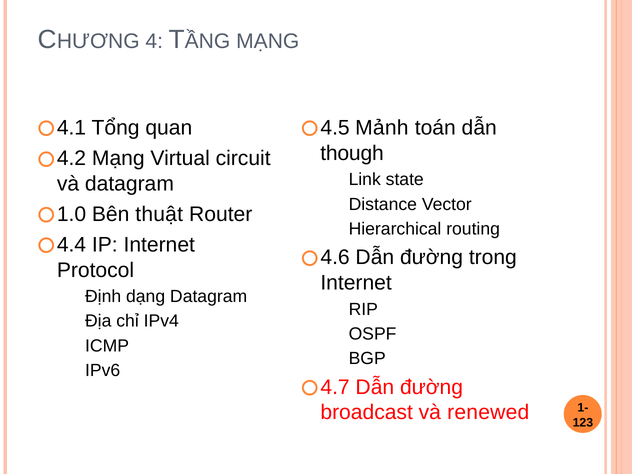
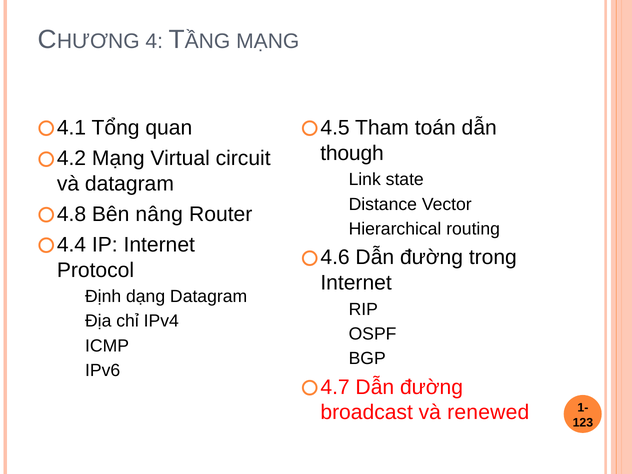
Mảnh: Mảnh -> Tham (382, 128)
1.0: 1.0 -> 4.8 (71, 214)
thuật: thuật -> nâng (159, 214)
